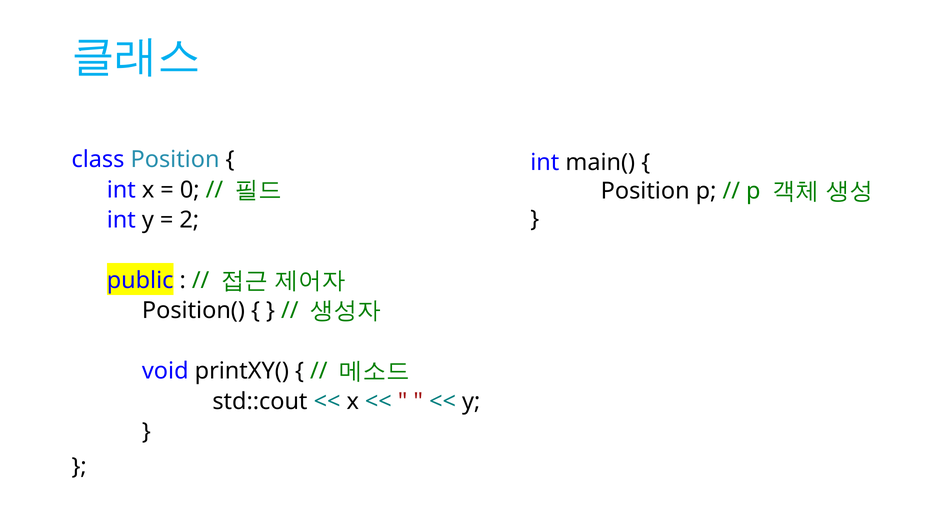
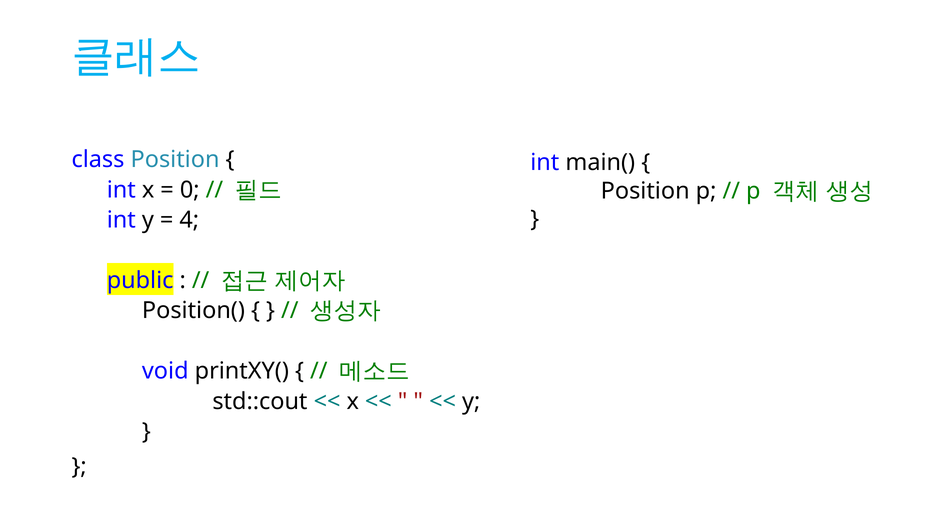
2: 2 -> 4 (189, 220)
